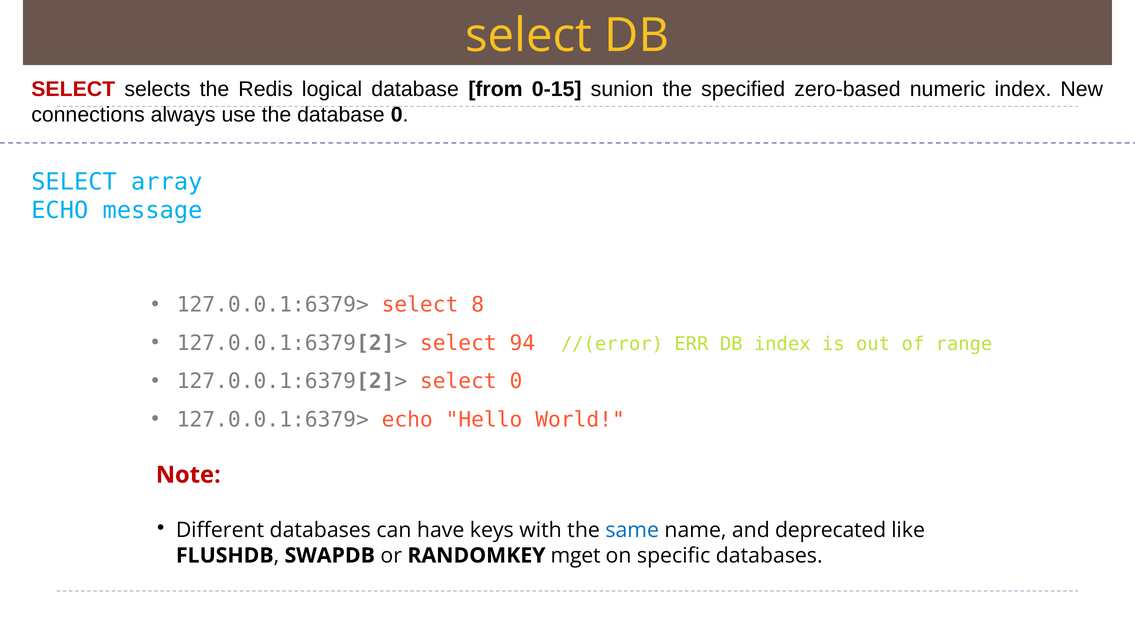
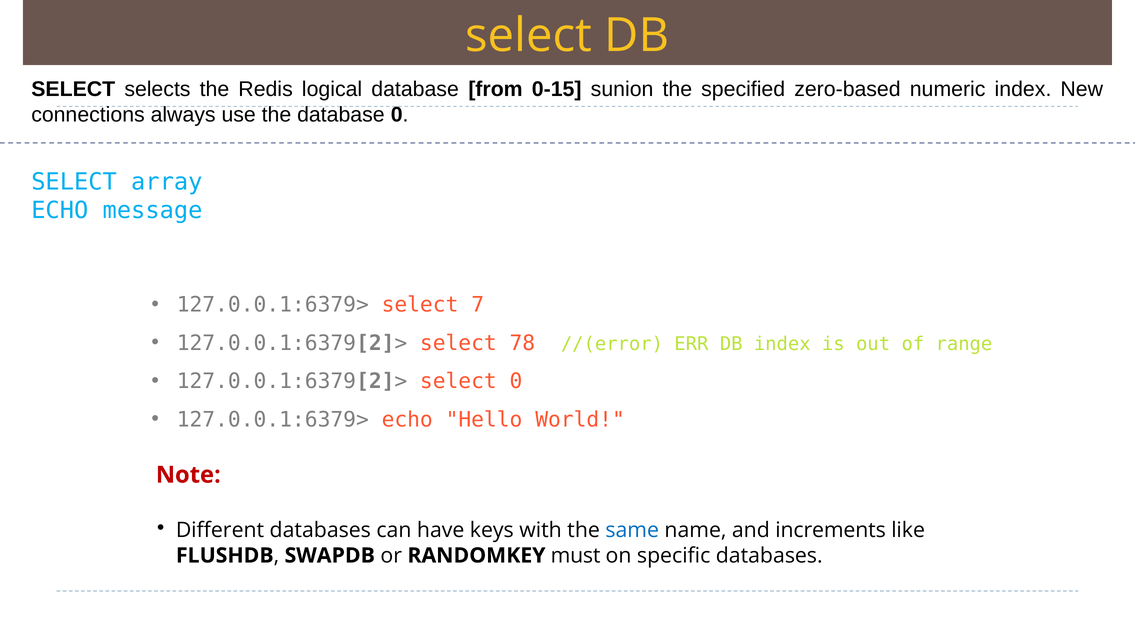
SELECT colour: red -> black (73, 89)
8: 8 -> 7 (478, 305)
94: 94 -> 78 (522, 343)
deprecated: deprecated -> increments (831, 530)
mget: mget -> must (576, 556)
